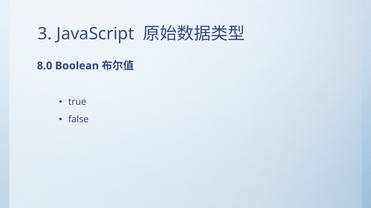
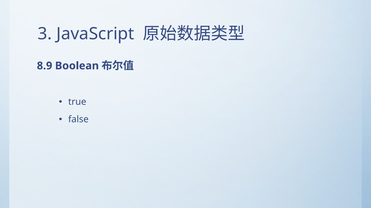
8.0: 8.0 -> 8.9 (45, 66)
